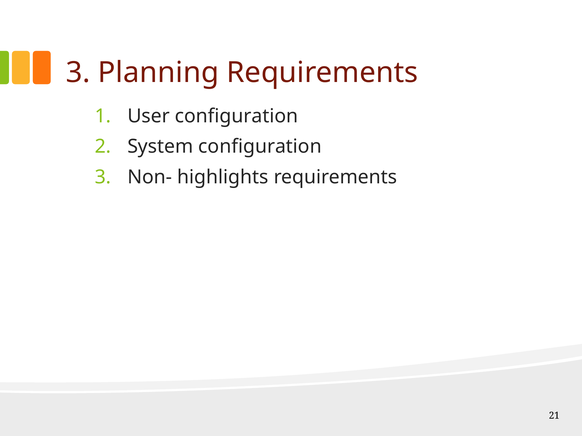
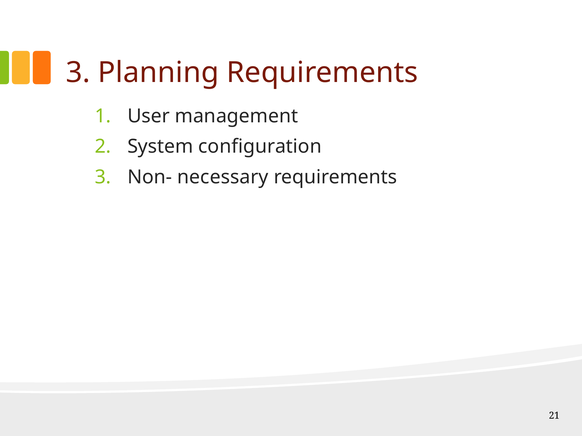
User configuration: configuration -> management (237, 116)
highlights: highlights -> necessary (223, 177)
